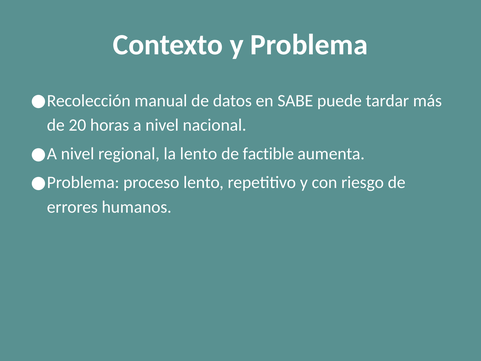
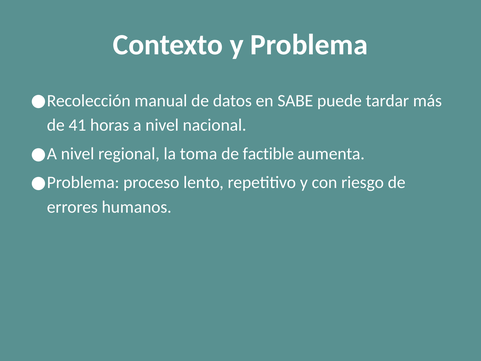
20: 20 -> 41 (77, 125)
la lento: lento -> toma (199, 154)
